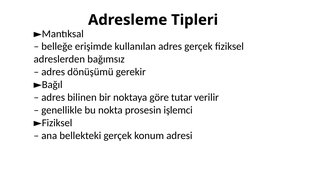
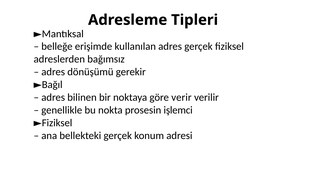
tutar: tutar -> verir (181, 97)
